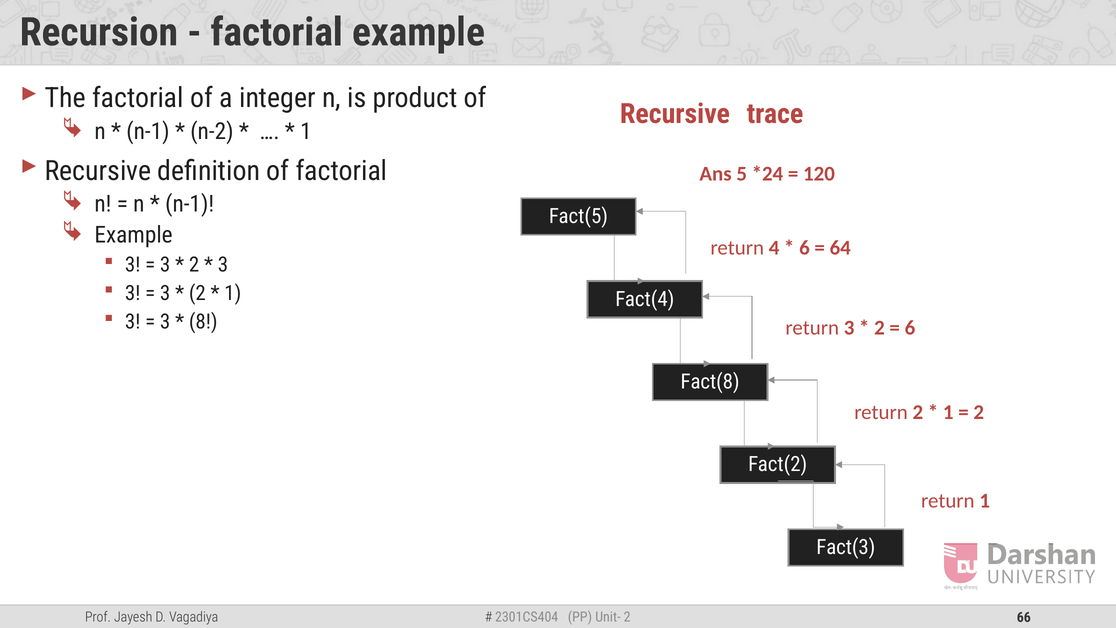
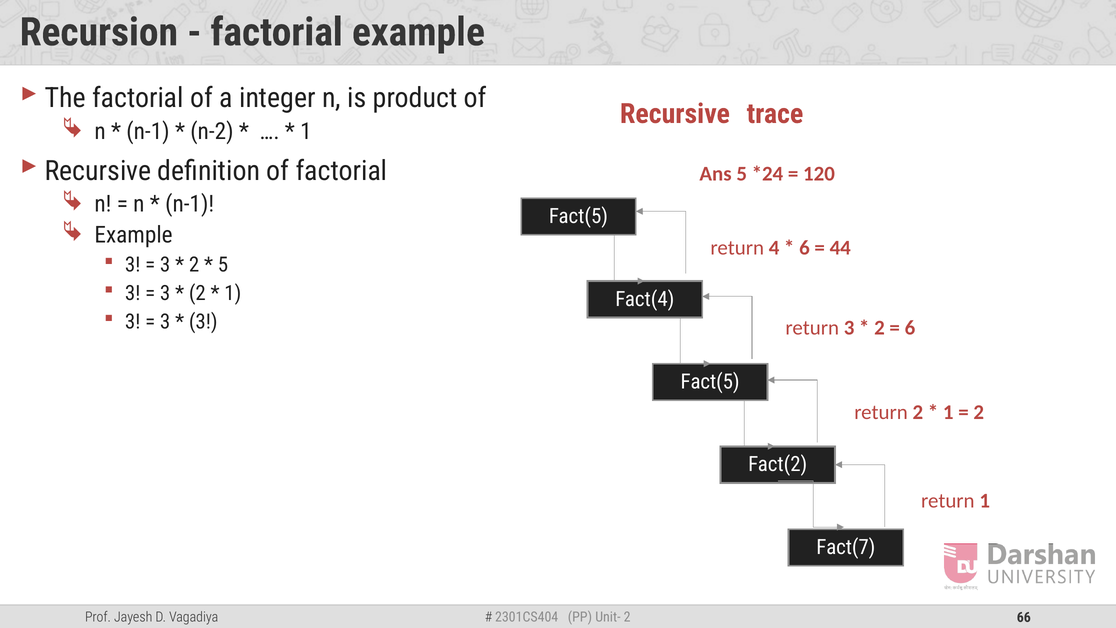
64: 64 -> 44 (840, 248)
3: 3 -> 5 (223, 265)
8: 8 -> 3 (203, 322)
Fact(8: Fact(8 -> Fact(5 (710, 382)
Fact(3: Fact(3 -> Fact(7 (846, 547)
